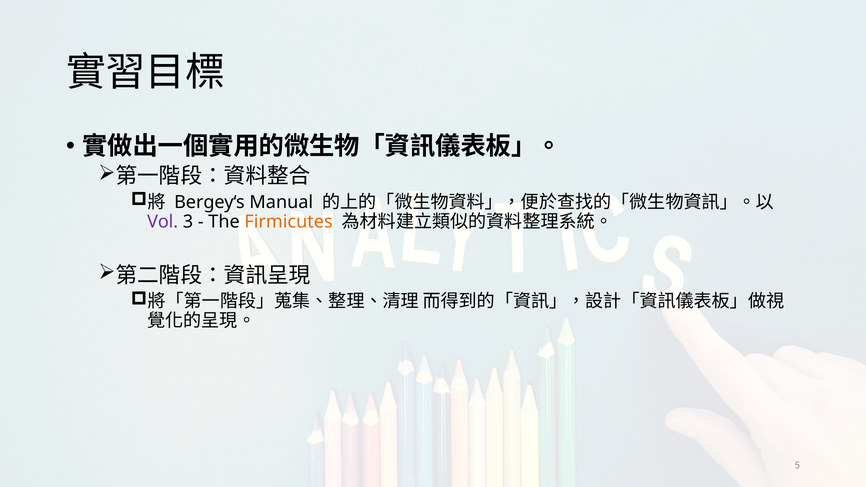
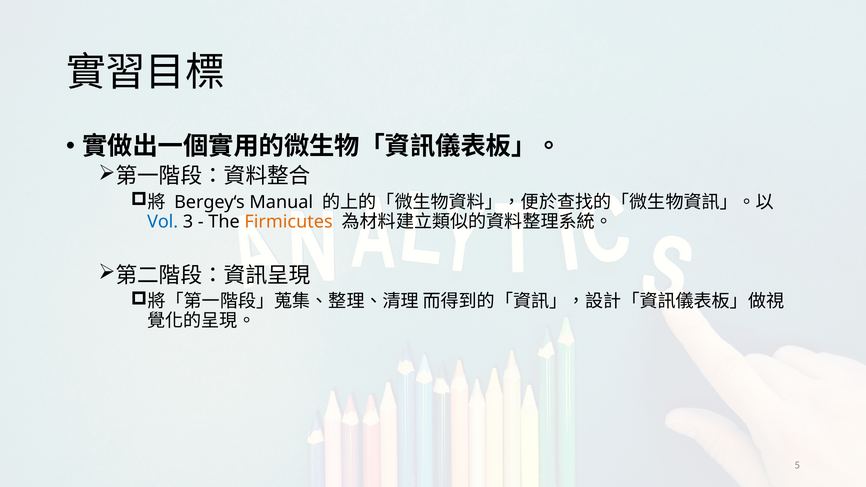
Vol colour: purple -> blue (163, 222)
